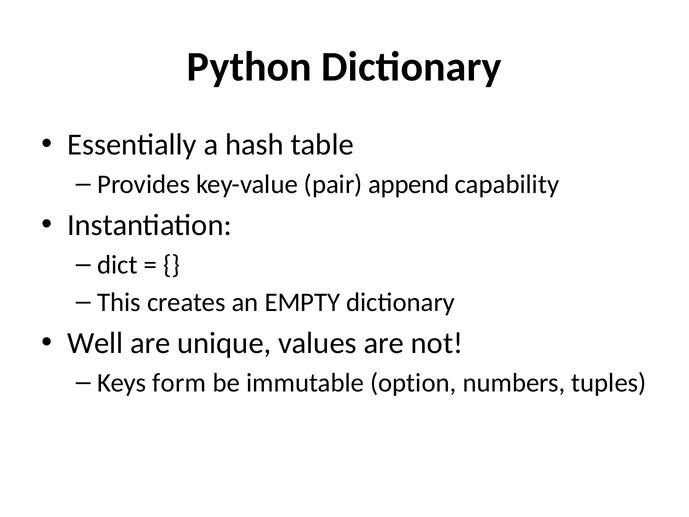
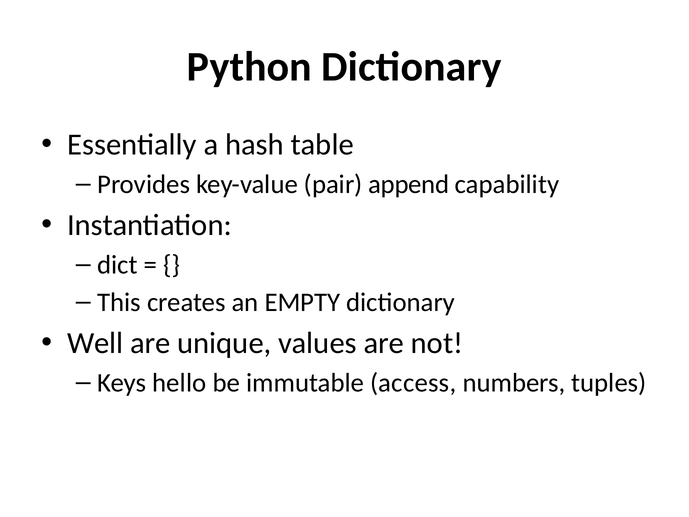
form: form -> hello (179, 383)
option: option -> access (413, 383)
